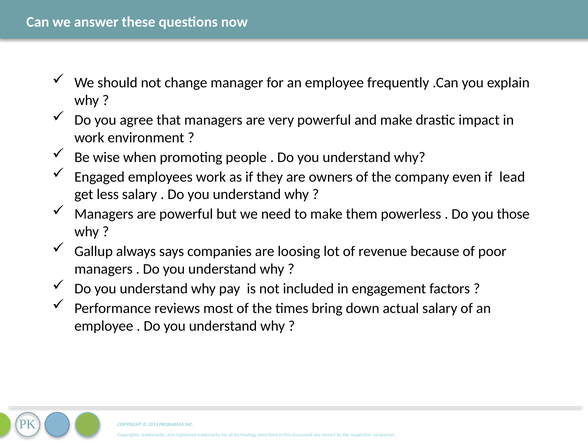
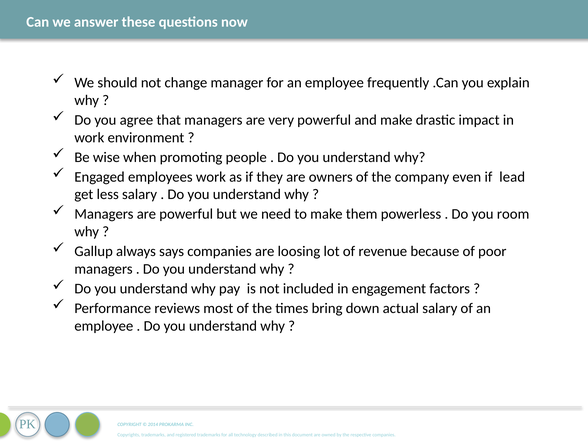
those: those -> room (513, 214)
